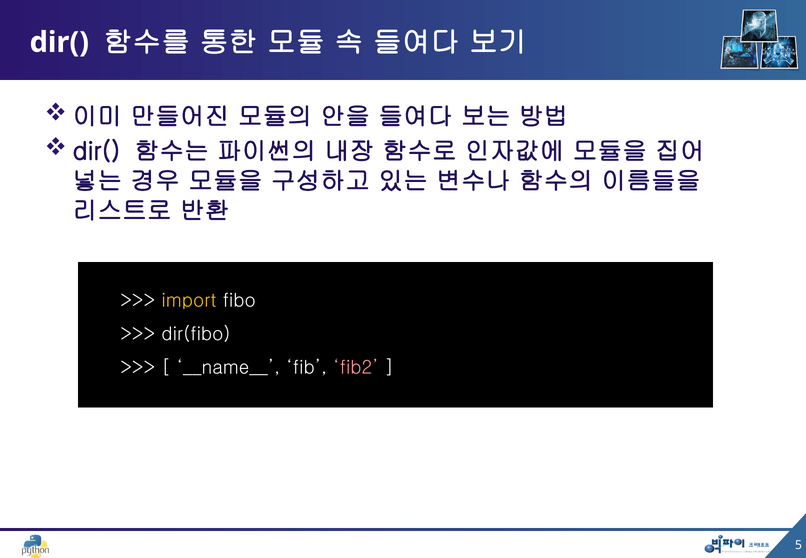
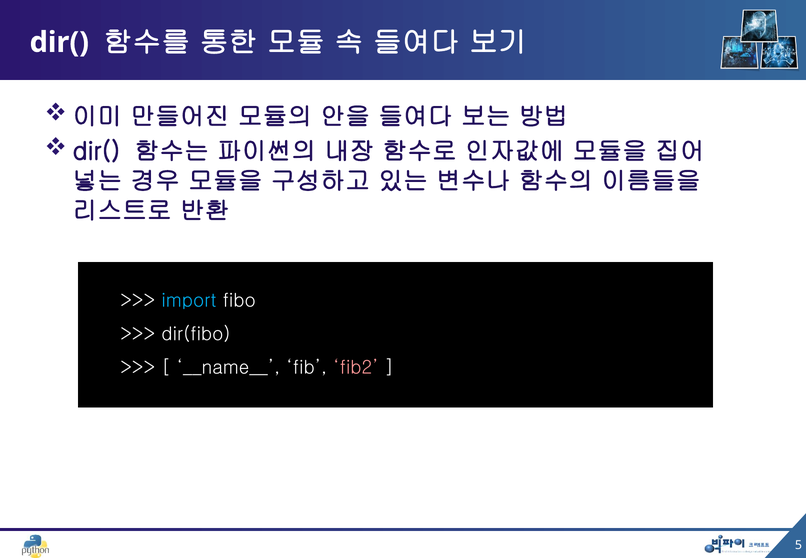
import colour: yellow -> light blue (189, 300)
